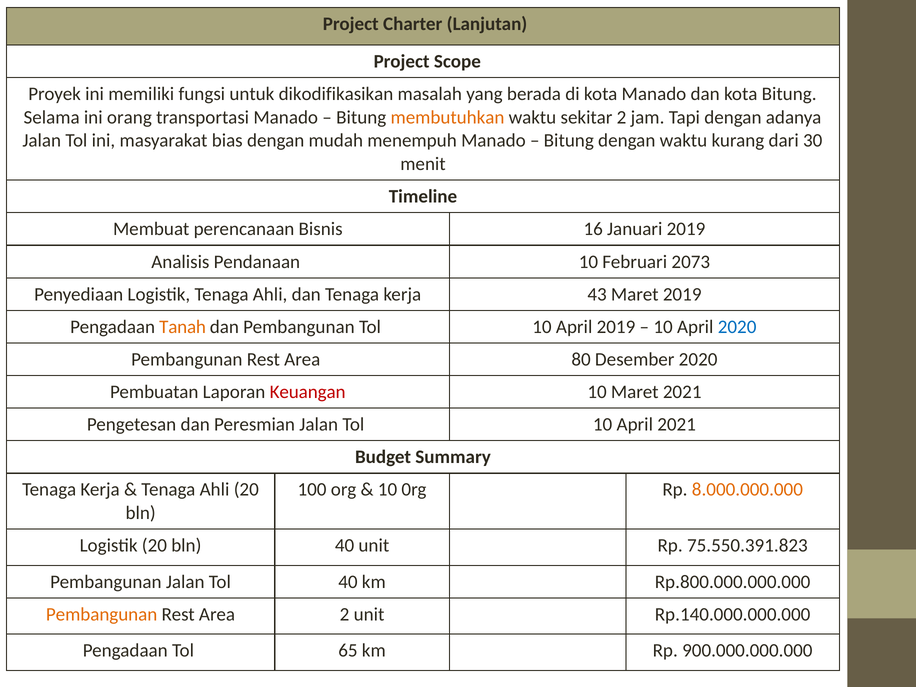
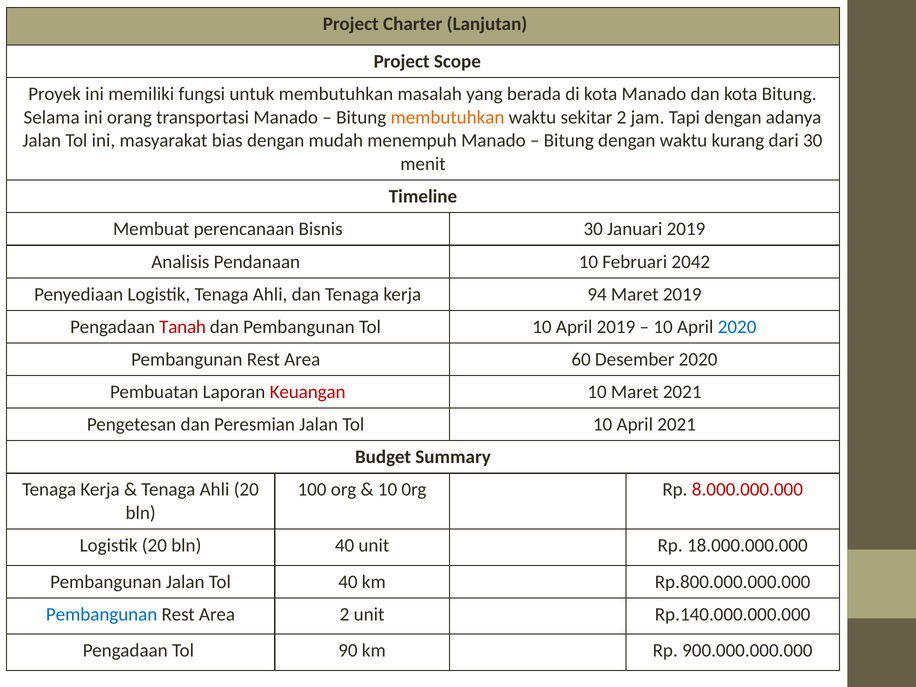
untuk dikodifikasikan: dikodifikasikan -> membutuhkan (336, 94)
Bisnis 16: 16 -> 30 (593, 229)
2073: 2073 -> 2042 (691, 262)
43: 43 -> 94 (597, 294)
Tanah colour: orange -> red (183, 327)
80: 80 -> 60 (581, 359)
8.000.000.000 colour: orange -> red (747, 490)
75.550.391.823: 75.550.391.823 -> 18.000.000.000 (747, 546)
Pembangunan colour: orange -> blue (102, 614)
65: 65 -> 90 (348, 651)
